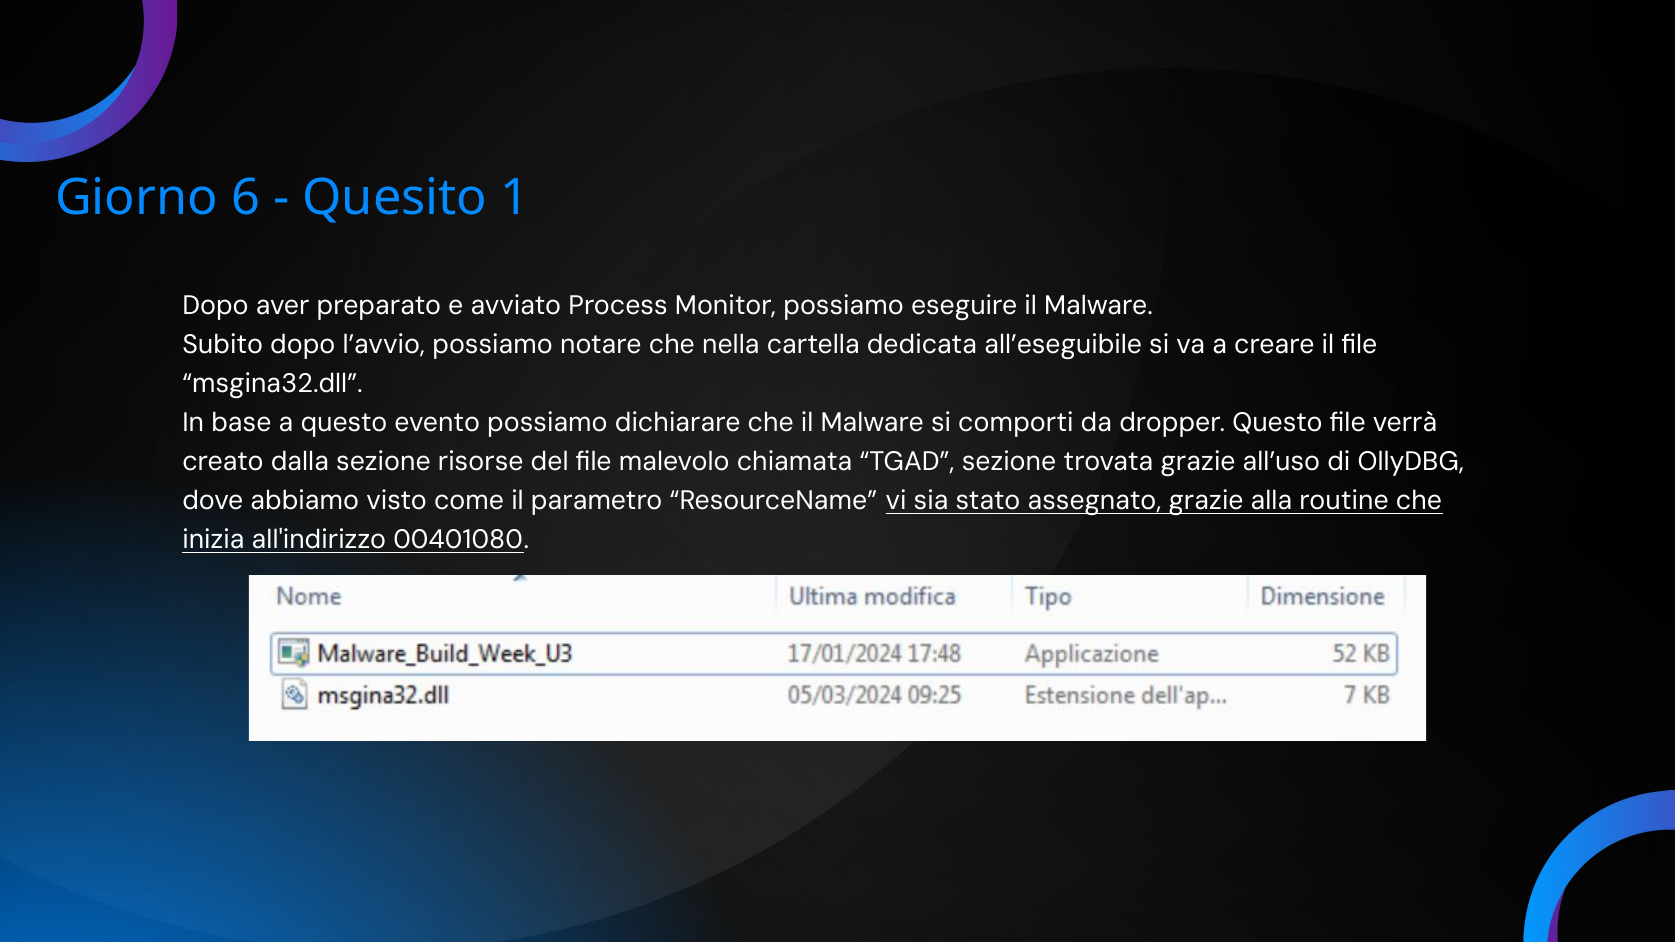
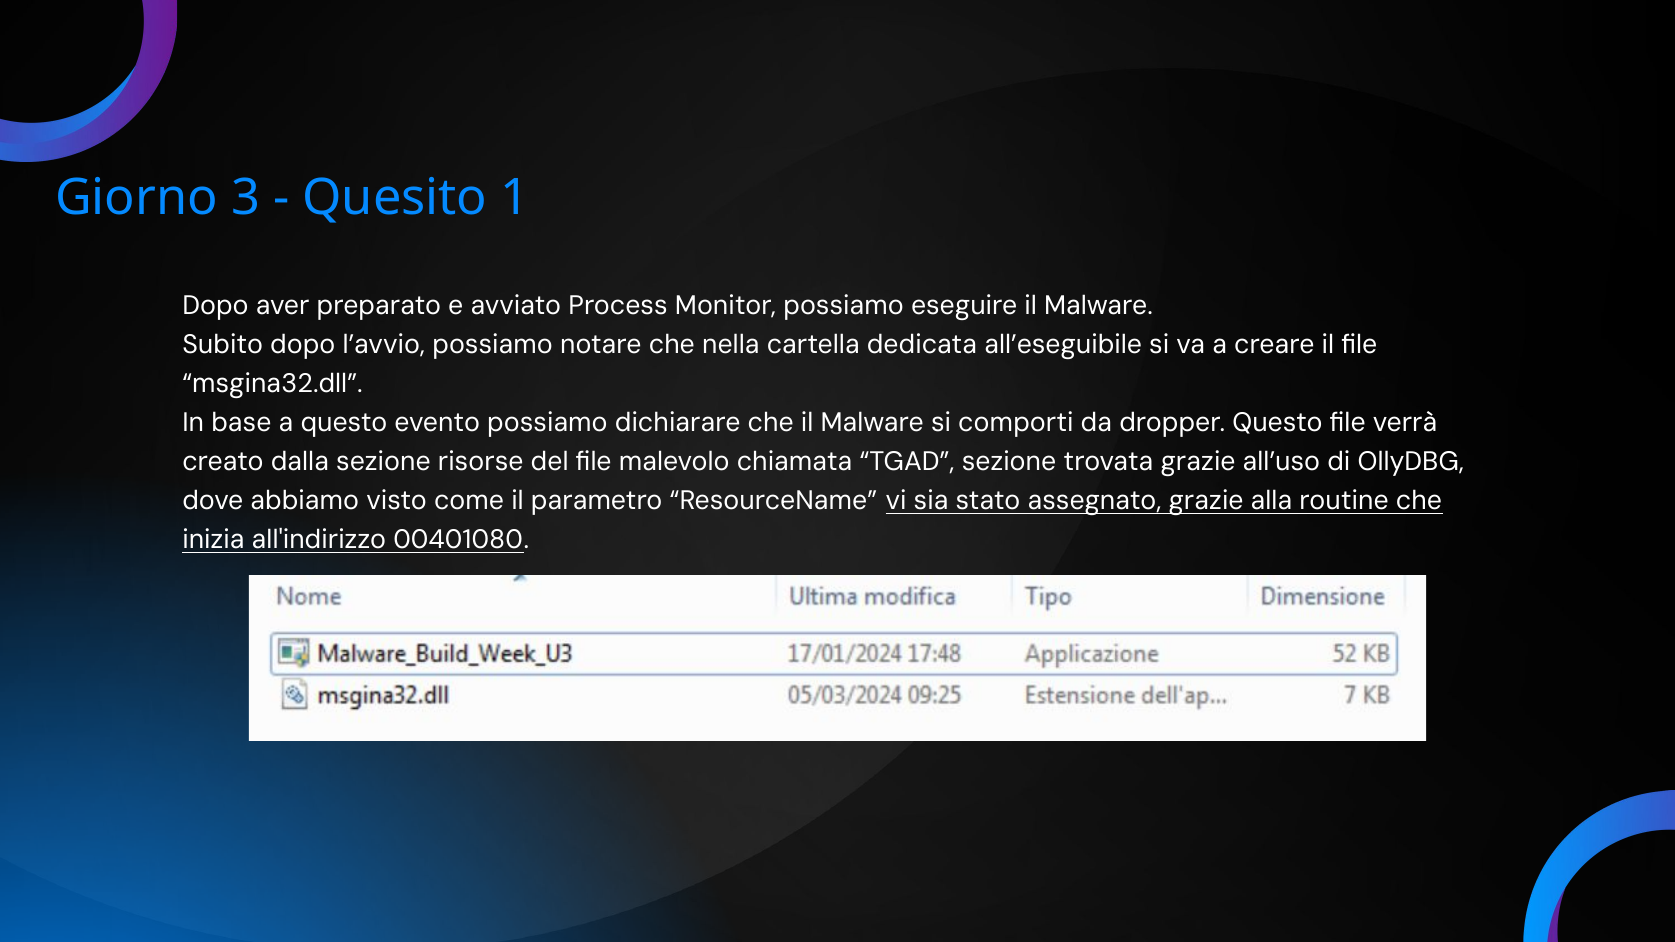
6: 6 -> 3 (246, 198)
